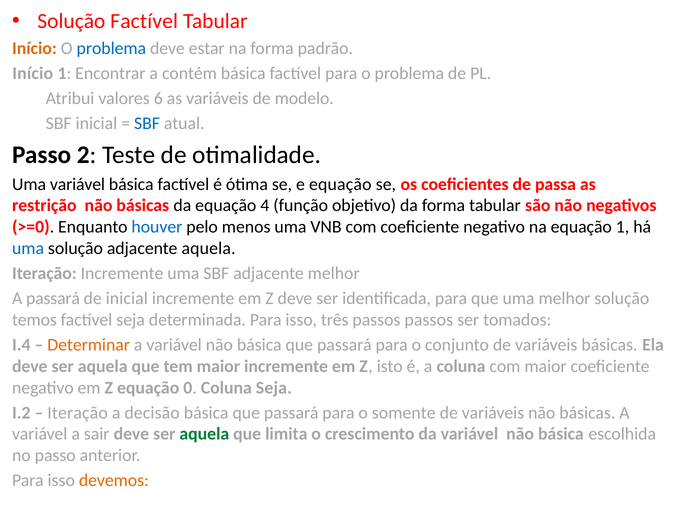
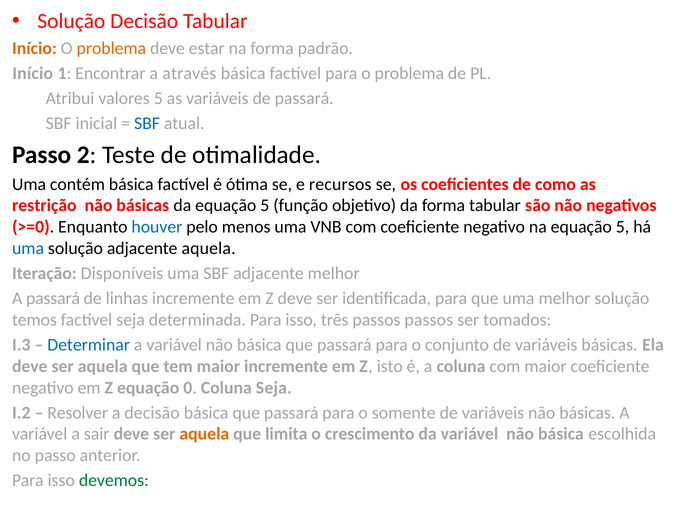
Solução Factível: Factível -> Decisão (144, 21)
problema colour: blue -> orange (111, 48)
contém: contém -> através (189, 73)
valores 6: 6 -> 5 (158, 98)
de modelo: modelo -> passará (304, 98)
Uma variável: variável -> contém (77, 184)
e equação: equação -> recursos (340, 184)
passa: passa -> como (555, 184)
da equação 4: 4 -> 5 (265, 205)
na equação 1: 1 -> 5 (623, 227)
Iteração Incremente: Incremente -> Disponíveis (122, 273)
de inicial: inicial -> linhas (127, 298)
I.4: I.4 -> I.3 (21, 345)
Determinar colour: orange -> blue (89, 345)
Iteração: Iteração -> Resolver (78, 412)
aquela colour: green -> orange (204, 434)
devemos colour: orange -> green (114, 480)
